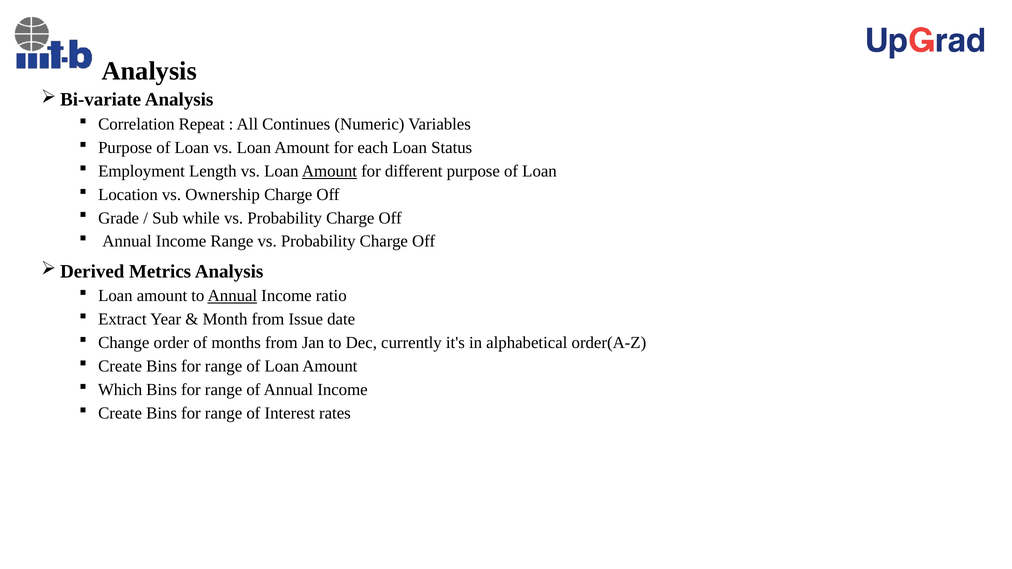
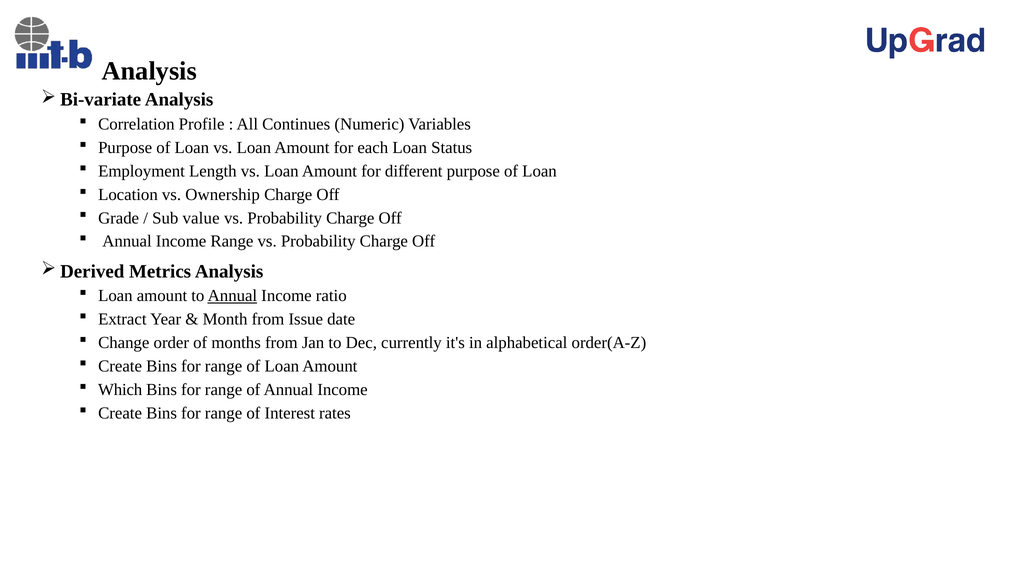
Repeat: Repeat -> Profile (202, 124)
Amount underline: present -> none (330, 171)
while: while -> value (201, 218)
